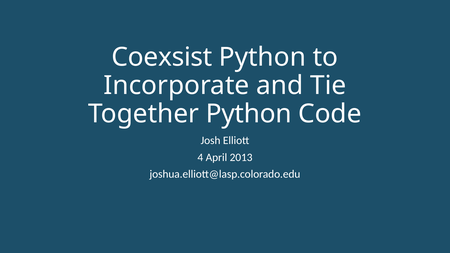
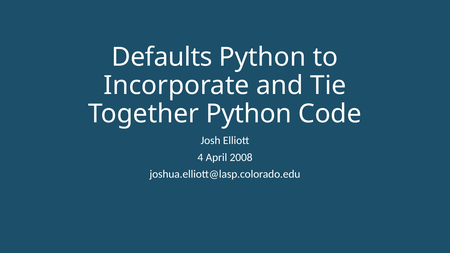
Coexsist: Coexsist -> Defaults (162, 57)
2013: 2013 -> 2008 (241, 157)
